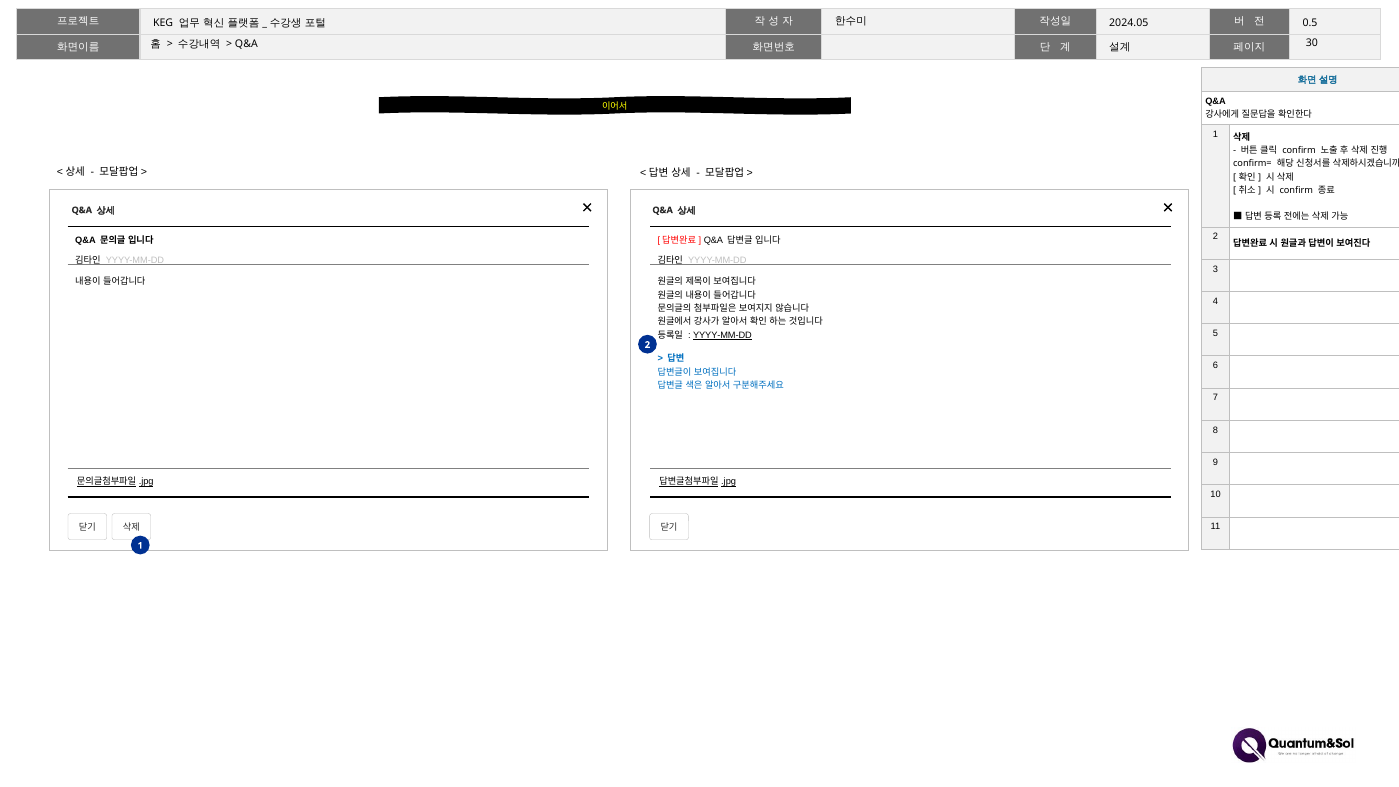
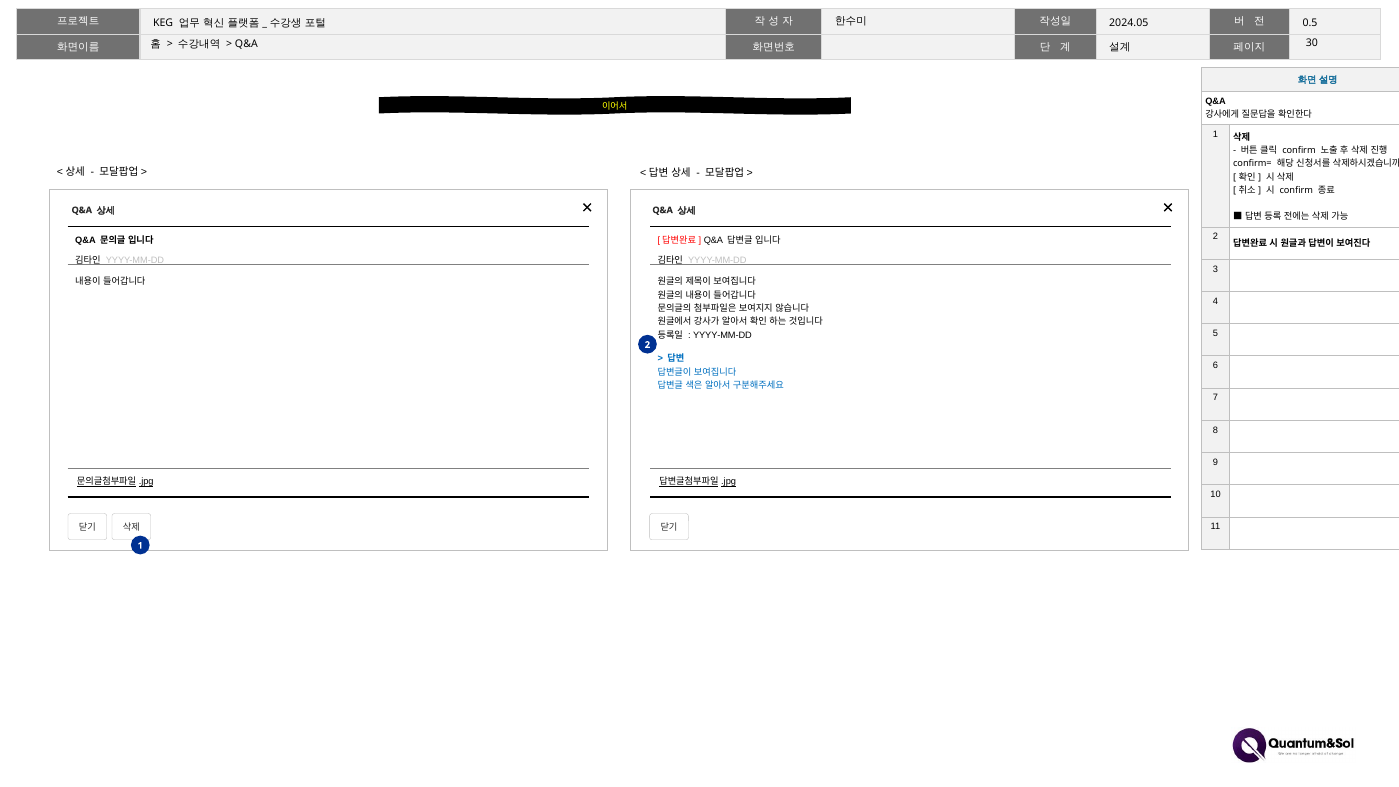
YYYY-MM-DD underline: present -> none (722, 335)
